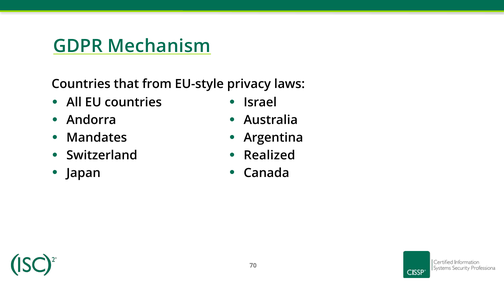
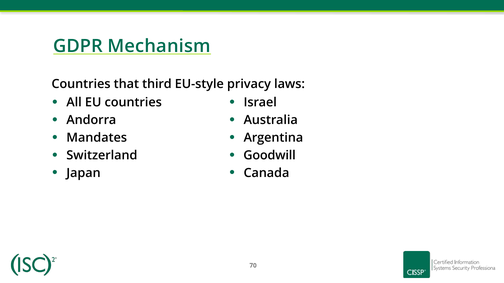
from: from -> third (157, 84)
Realized: Realized -> Goodwill (270, 156)
